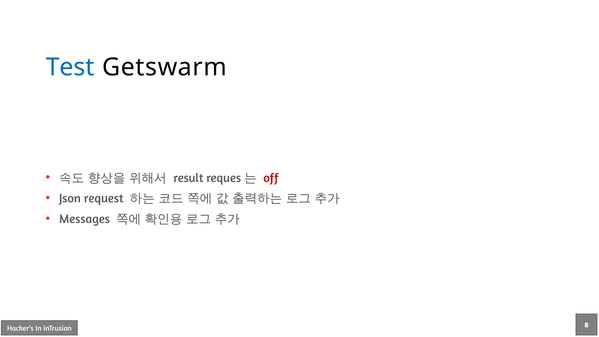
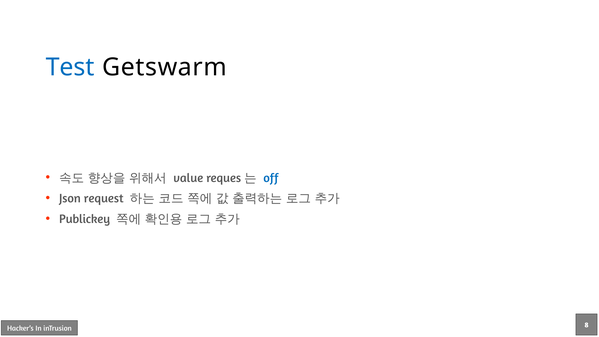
result: result -> value (188, 178)
off colour: red -> blue (271, 178)
Messages: Messages -> Publickey (85, 219)
